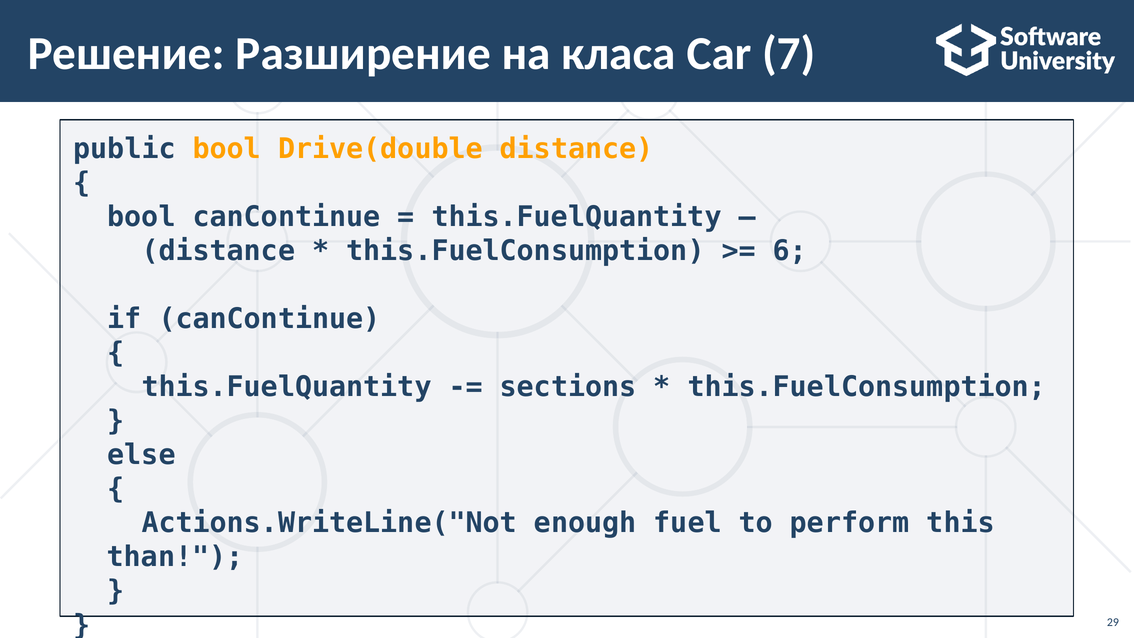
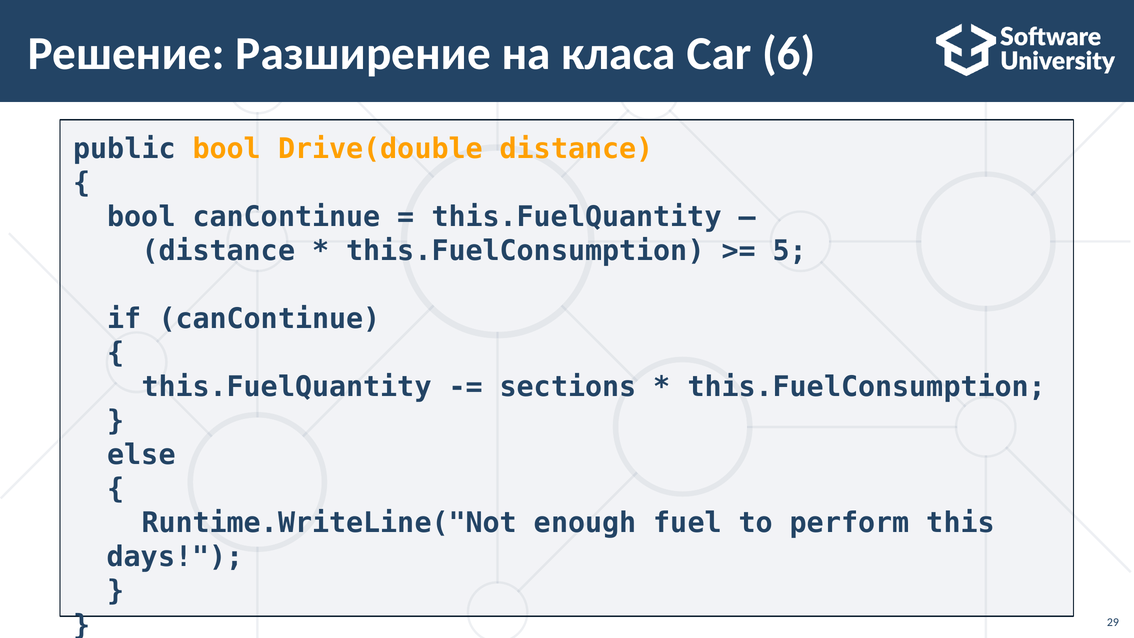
7: 7 -> 6 (789, 54)
6: 6 -> 5 (790, 251)
Actions.WriteLine("Not: Actions.WriteLine("Not -> Runtime.WriteLine("Not (329, 523)
than: than -> days (175, 557)
